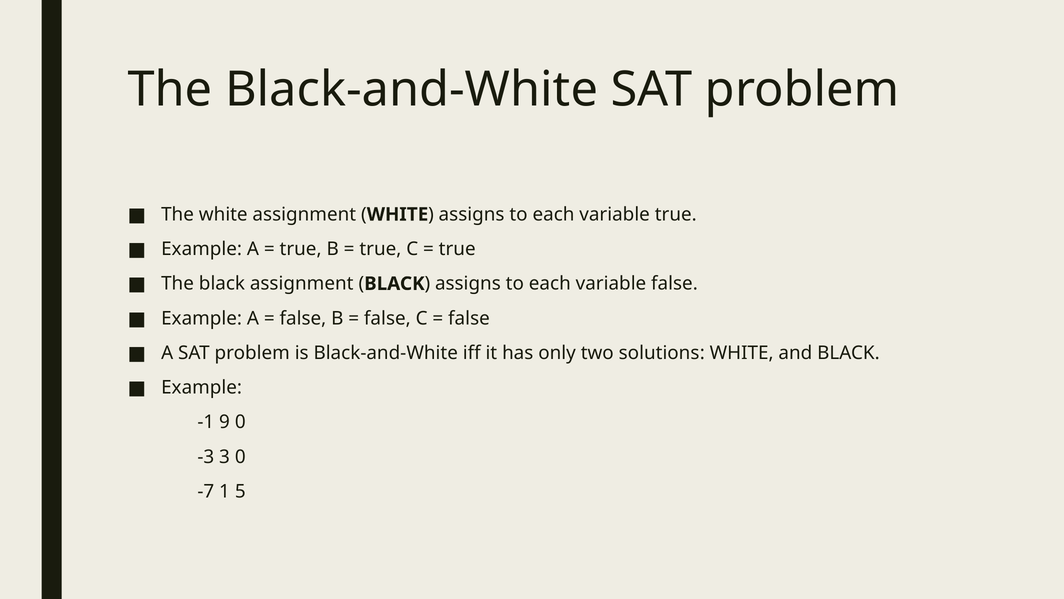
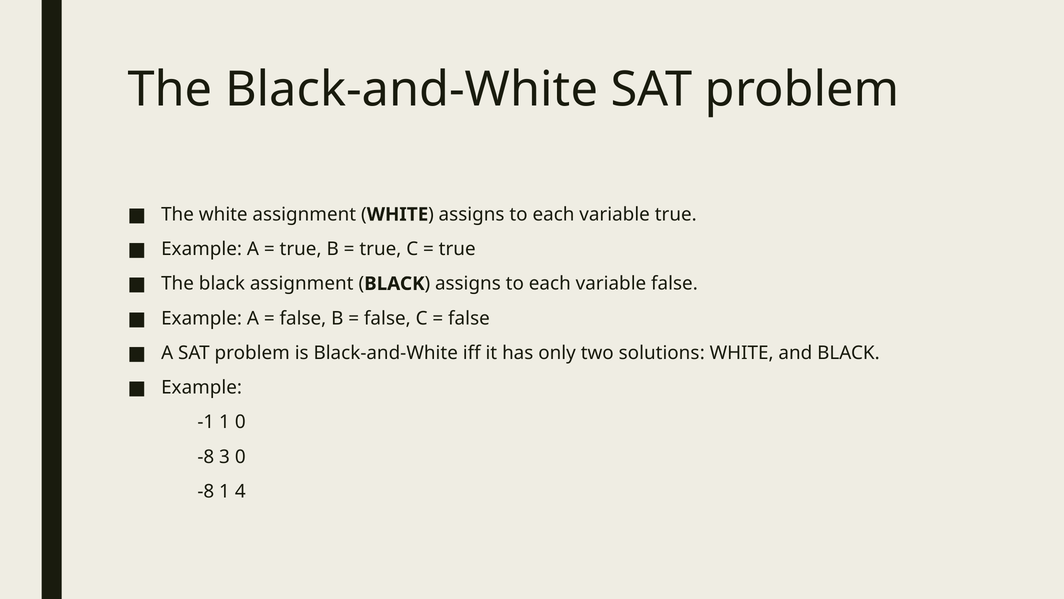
-1 9: 9 -> 1 (225, 422)
-3: -3 -> -8 (206, 456)
-7: -7 -> -8 (206, 491)
5: 5 -> 4 (240, 491)
